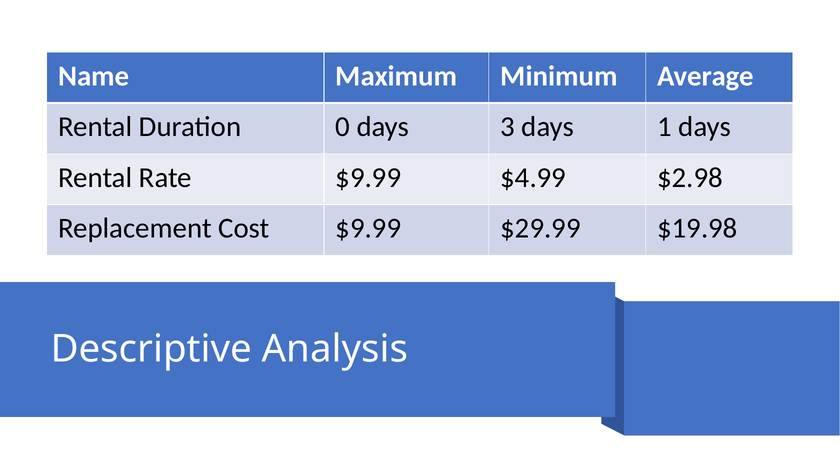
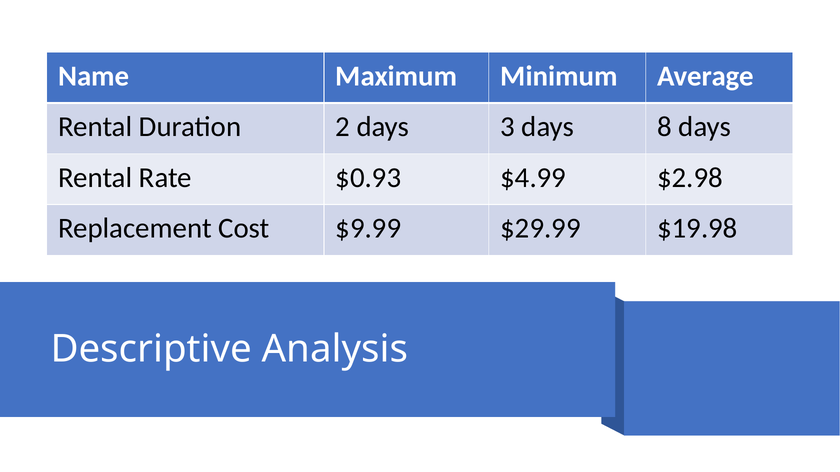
0: 0 -> 2 (343, 127)
1: 1 -> 8 (665, 127)
Rate $9.99: $9.99 -> $0.93 (368, 178)
